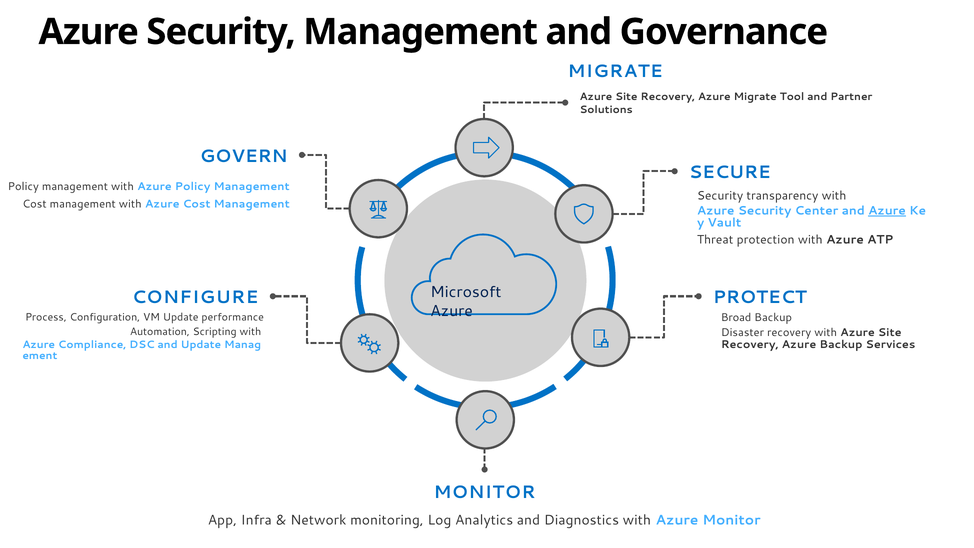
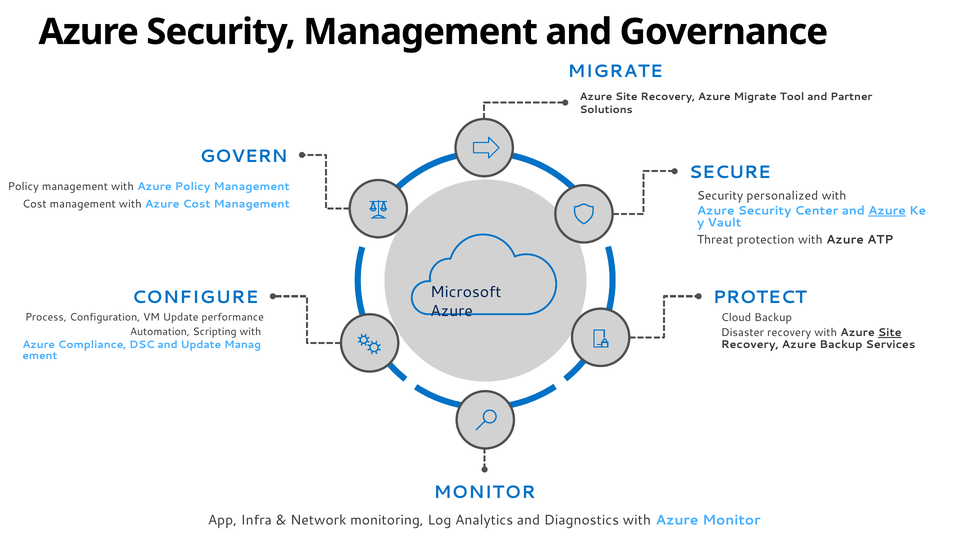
transparency: transparency -> personalized (782, 196)
Broad: Broad -> Cloud (736, 318)
Site underline: none -> present (890, 333)
